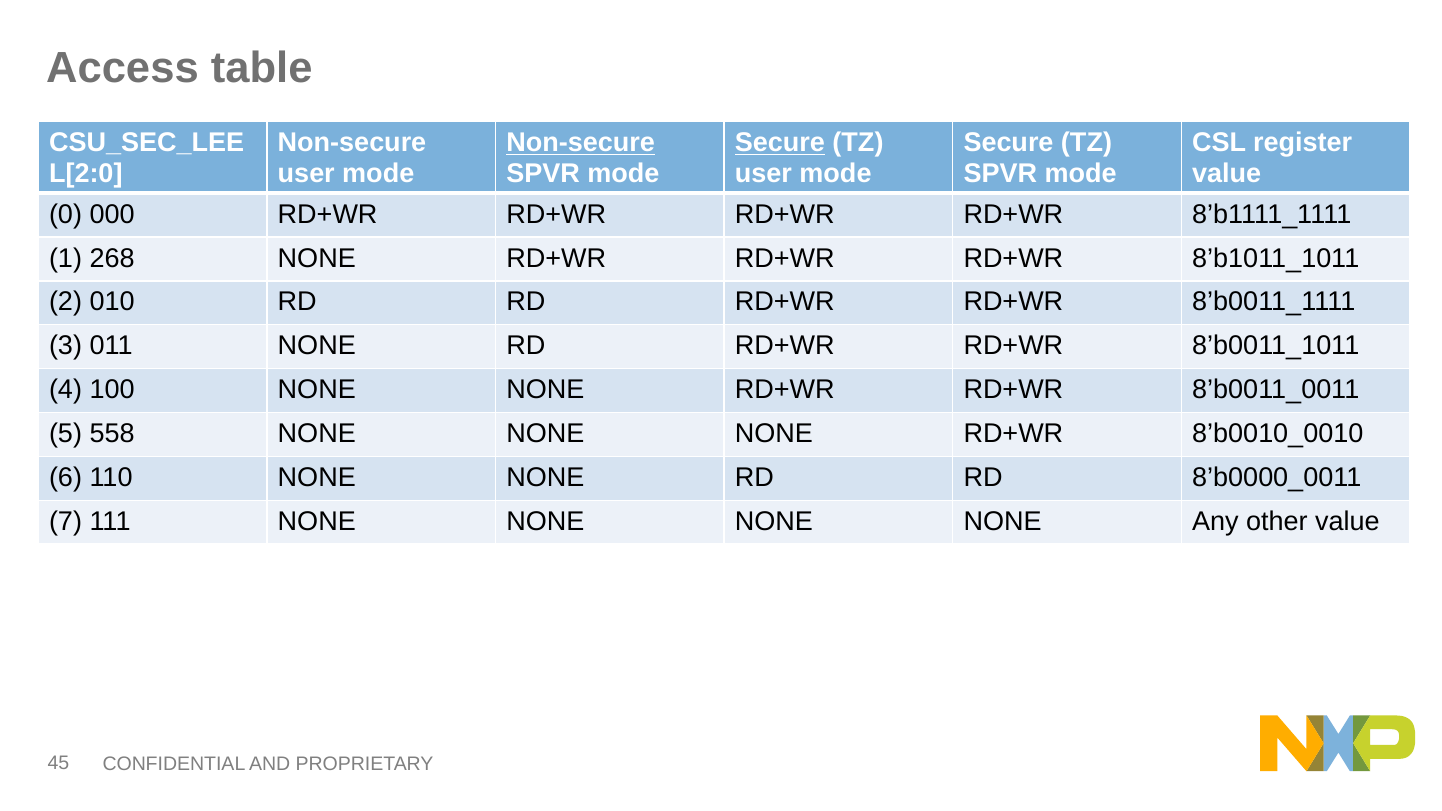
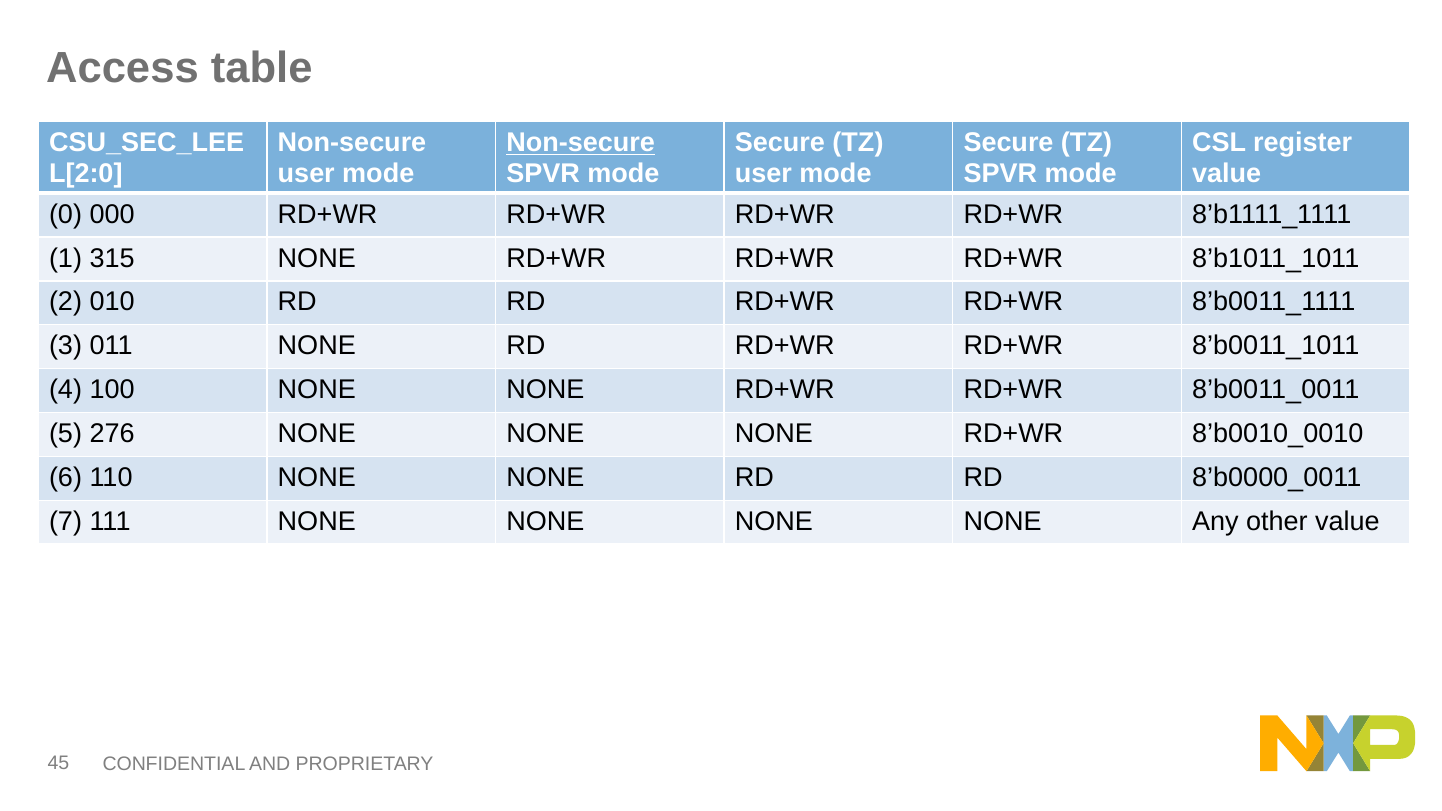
Secure underline: present -> none (780, 143)
268: 268 -> 315 (112, 258)
558: 558 -> 276 (112, 434)
